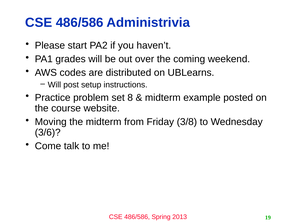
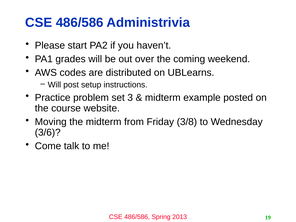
8: 8 -> 3 (130, 98)
